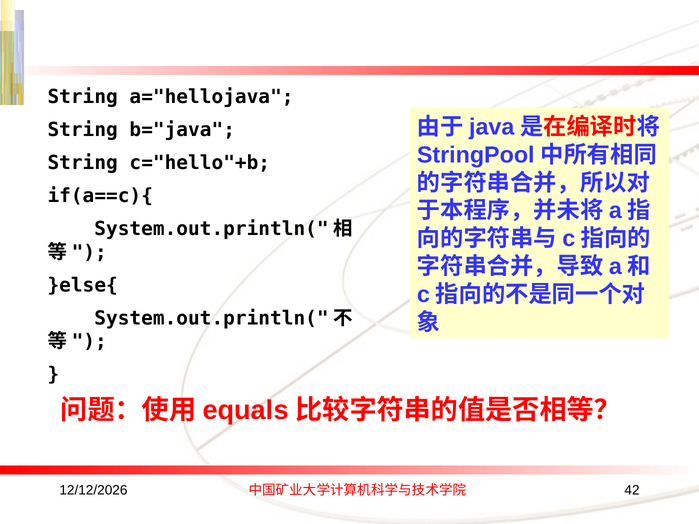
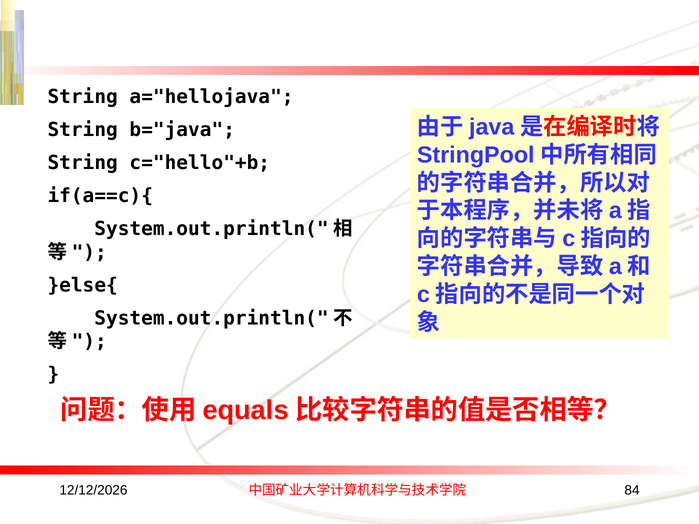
42: 42 -> 84 (632, 490)
